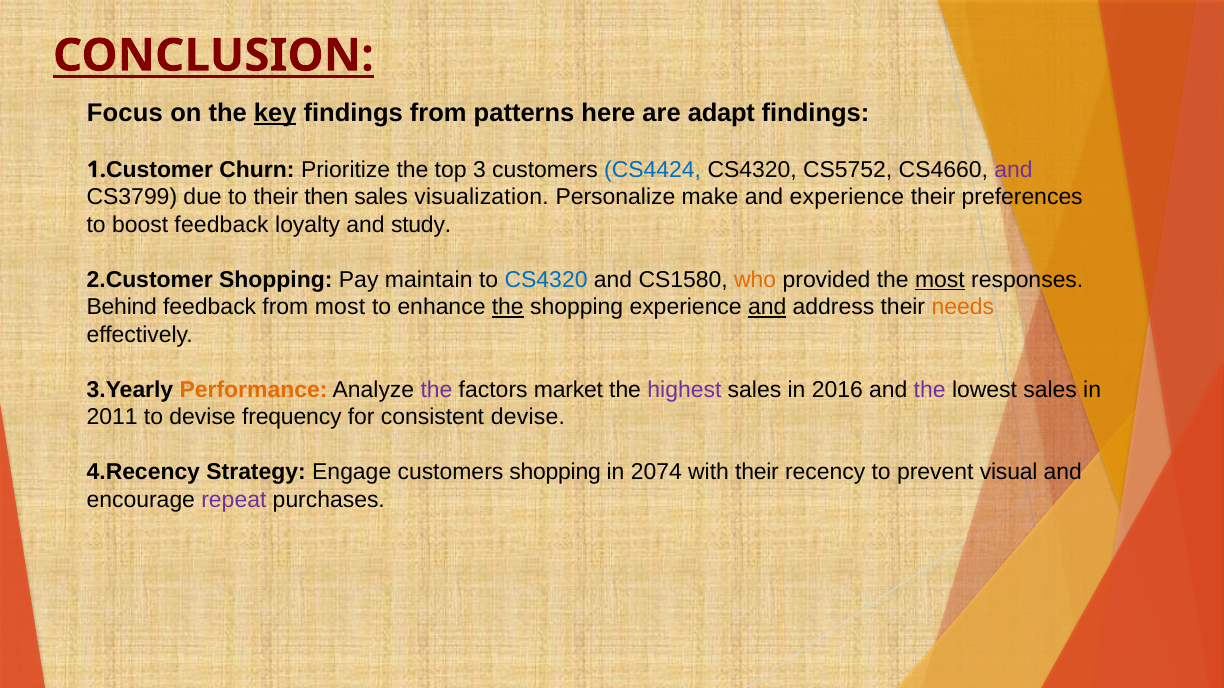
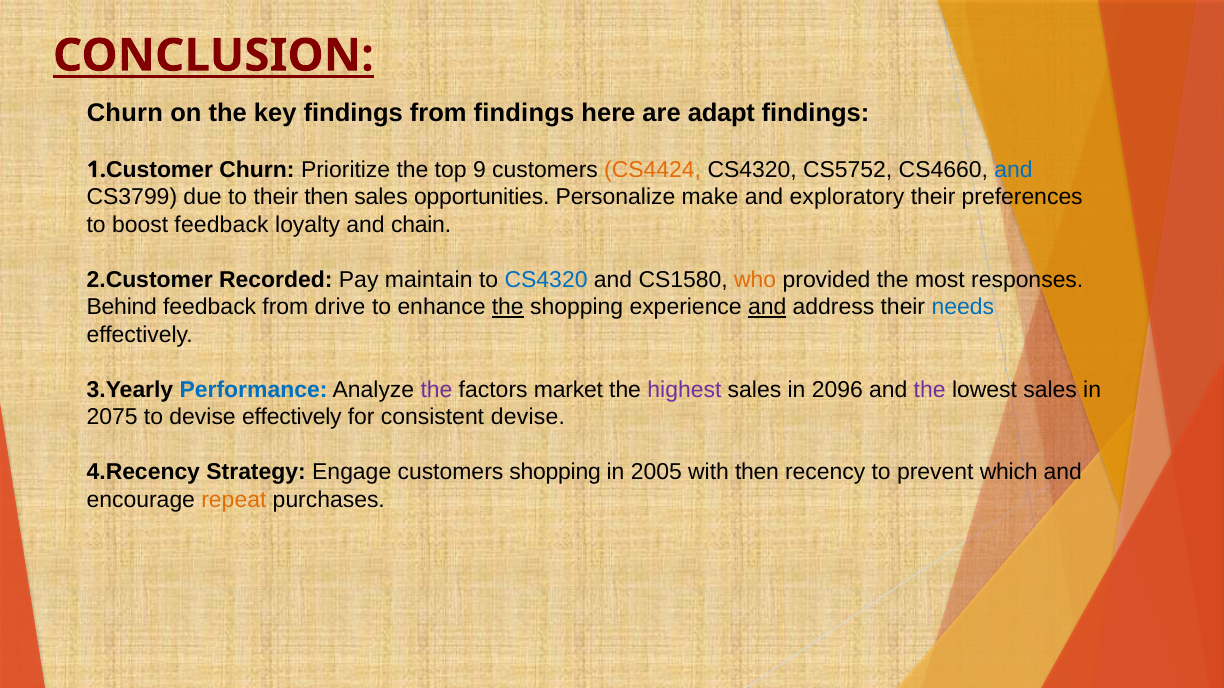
Focus: Focus -> Churn (125, 113)
key underline: present -> none (275, 113)
from patterns: patterns -> findings (524, 113)
3: 3 -> 9 (479, 170)
CS4424 colour: blue -> orange (653, 170)
and colour: purple -> blue (1013, 170)
visualization: visualization -> opportunities (482, 197)
and experience: experience -> exploratory (847, 197)
study: study -> chain (421, 225)
Shopping: Shopping -> Recorded (276, 280)
most underline: present -> none (940, 280)
from most: most -> drive (340, 307)
needs colour: orange -> blue (963, 307)
Performance colour: orange -> blue (254, 390)
2016: 2016 -> 2096 (837, 390)
2011: 2011 -> 2075 (112, 417)
devise frequency: frequency -> effectively (292, 417)
2074: 2074 -> 2005 (656, 473)
with their: their -> then (757, 473)
visual: visual -> which (1009, 473)
repeat colour: purple -> orange (234, 500)
